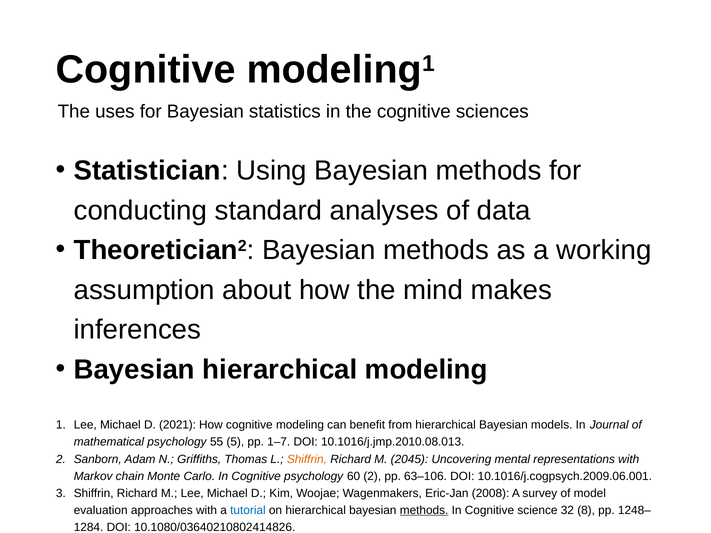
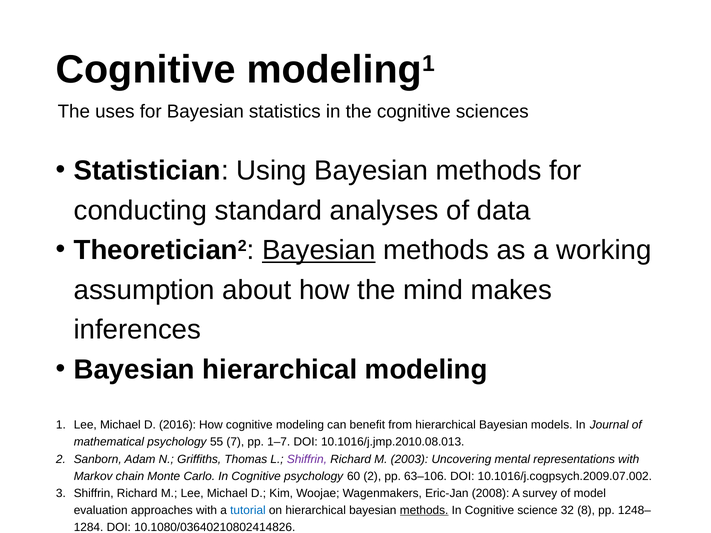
Bayesian underline: none -> present (319, 250)
2021: 2021 -> 2016 (178, 425)
5: 5 -> 7 (235, 442)
Shiffrin colour: orange -> purple (307, 459)
2045: 2045 -> 2003 (409, 459)
10.1016/j.cogpsych.2009.06.001: 10.1016/j.cogpsych.2009.06.001 -> 10.1016/j.cogpsych.2009.07.002 (565, 476)
